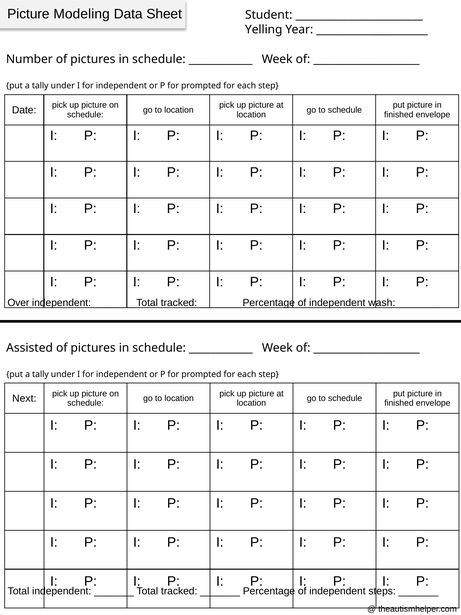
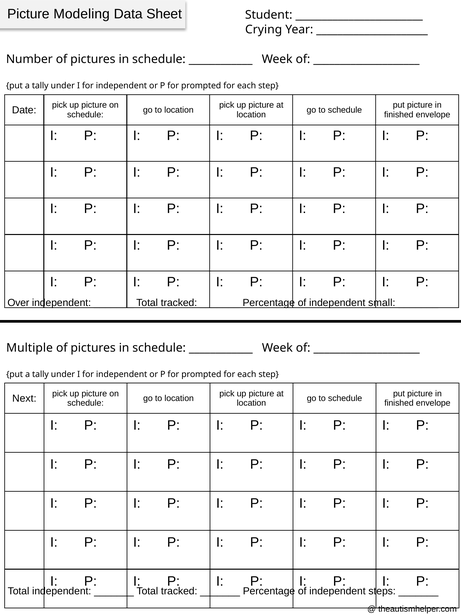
Yelling: Yelling -> Crying (264, 29)
wash: wash -> small (382, 303)
Assisted: Assisted -> Multiple (30, 348)
